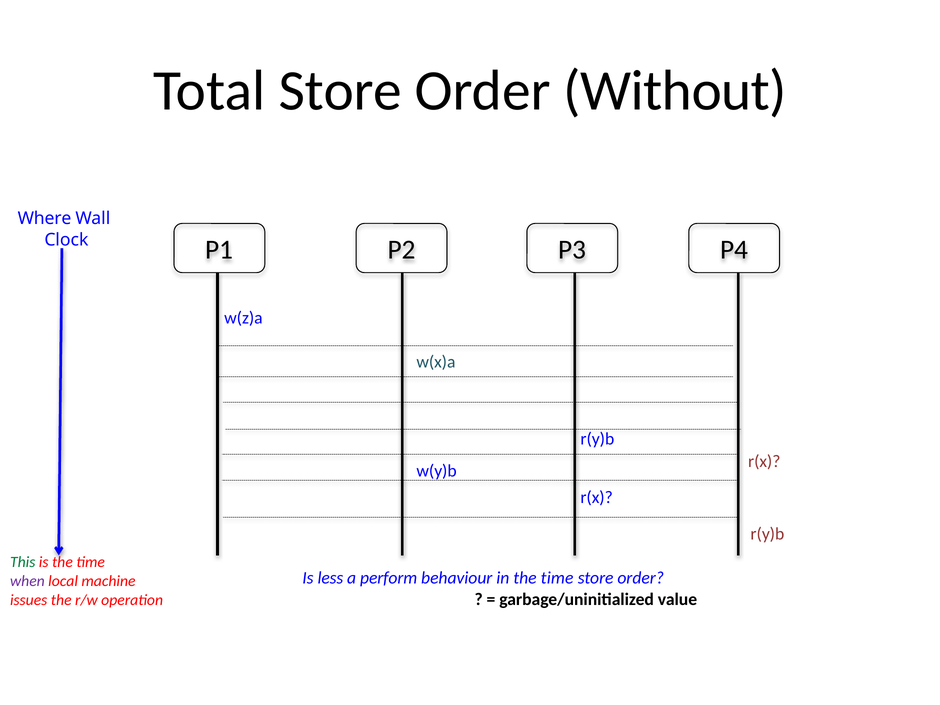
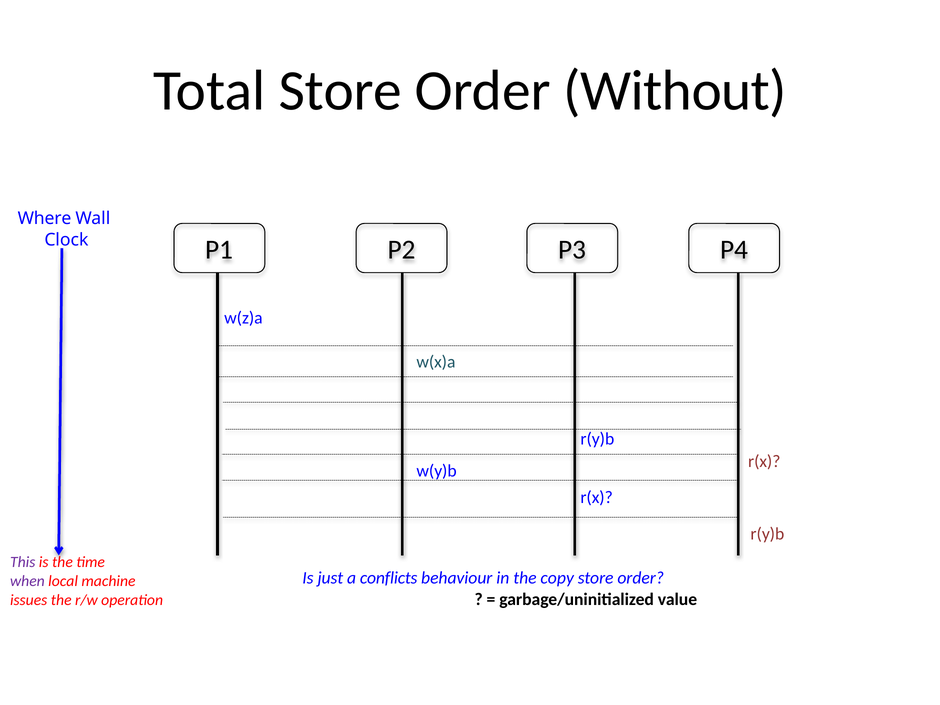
This colour: green -> purple (23, 562)
less: less -> just (330, 578)
perform: perform -> conflicts (389, 578)
in the time: time -> copy (557, 578)
